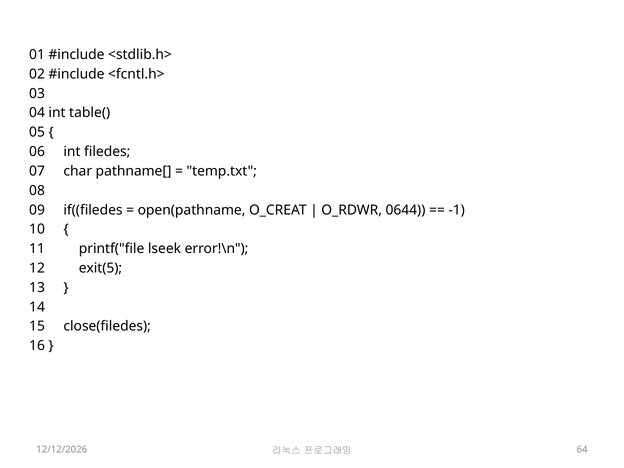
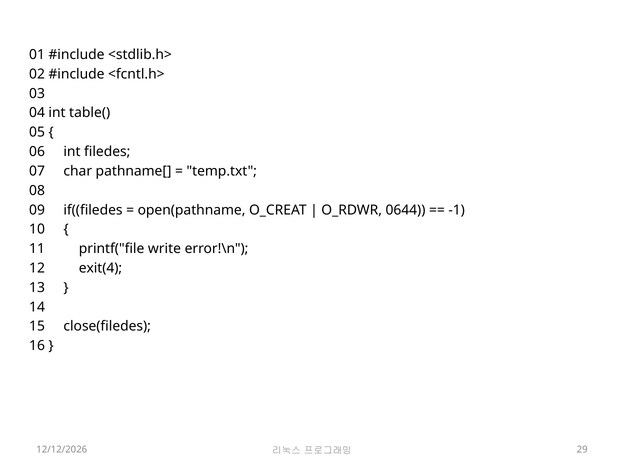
lseek: lseek -> write (164, 249)
exit(5: exit(5 -> exit(4 (100, 268)
64: 64 -> 29 (582, 450)
